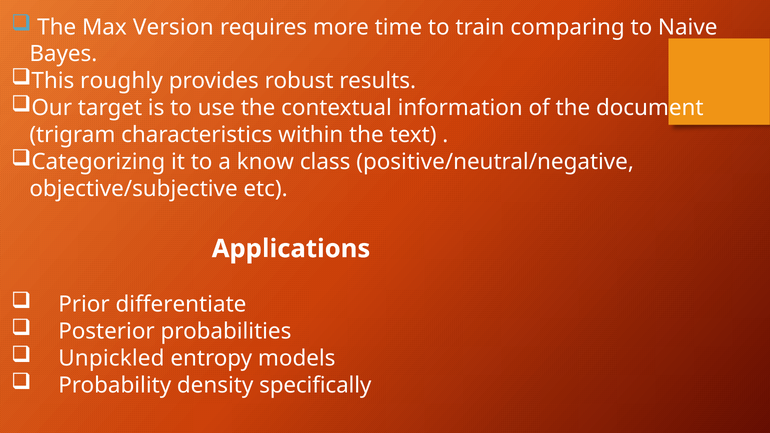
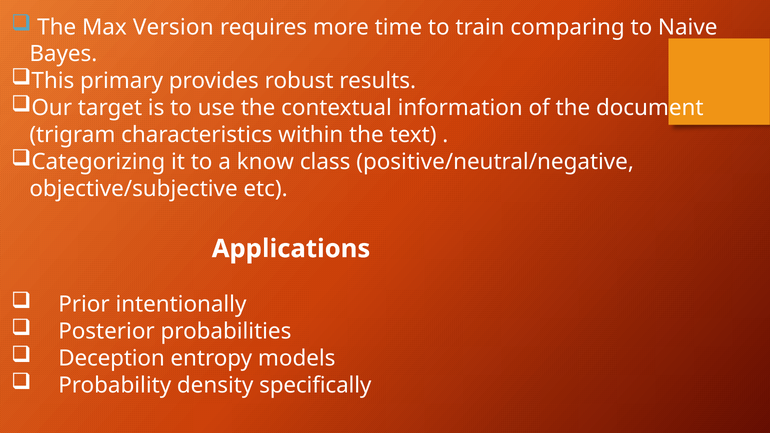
roughly: roughly -> primary (122, 81)
differentiate: differentiate -> intentionally (181, 304)
Unpickled: Unpickled -> Deception (112, 358)
